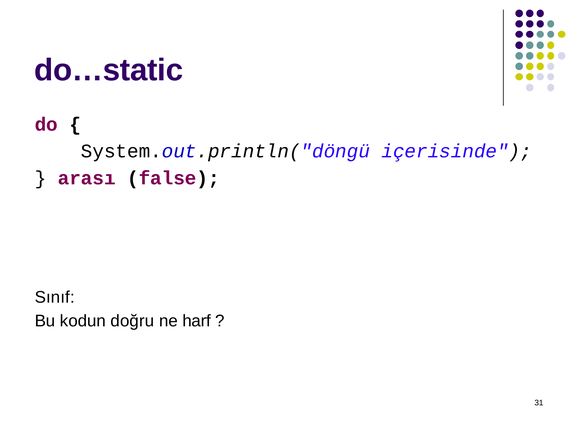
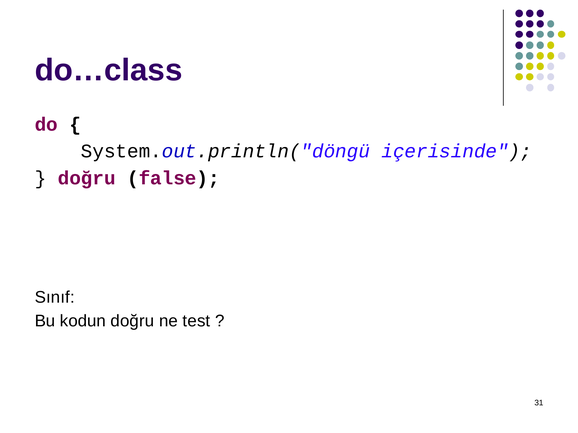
do…static: do…static -> do…class (109, 70)
arası: arası -> doğru (87, 178)
harf: harf -> test (196, 321)
